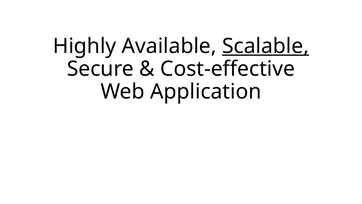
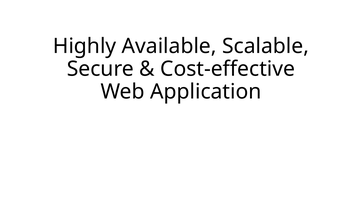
Scalable underline: present -> none (265, 46)
